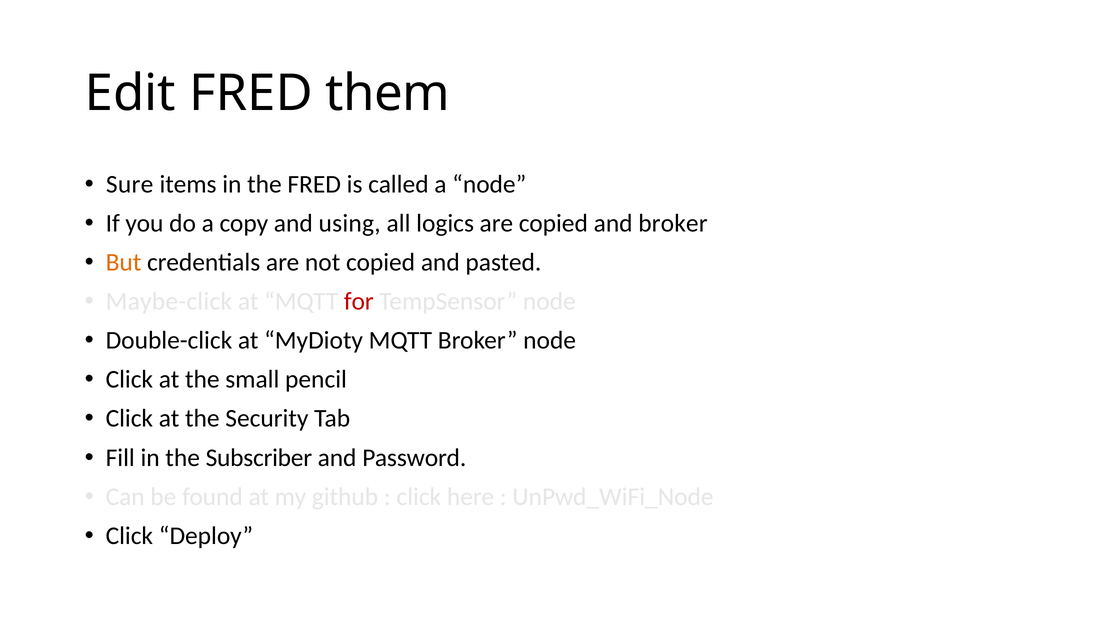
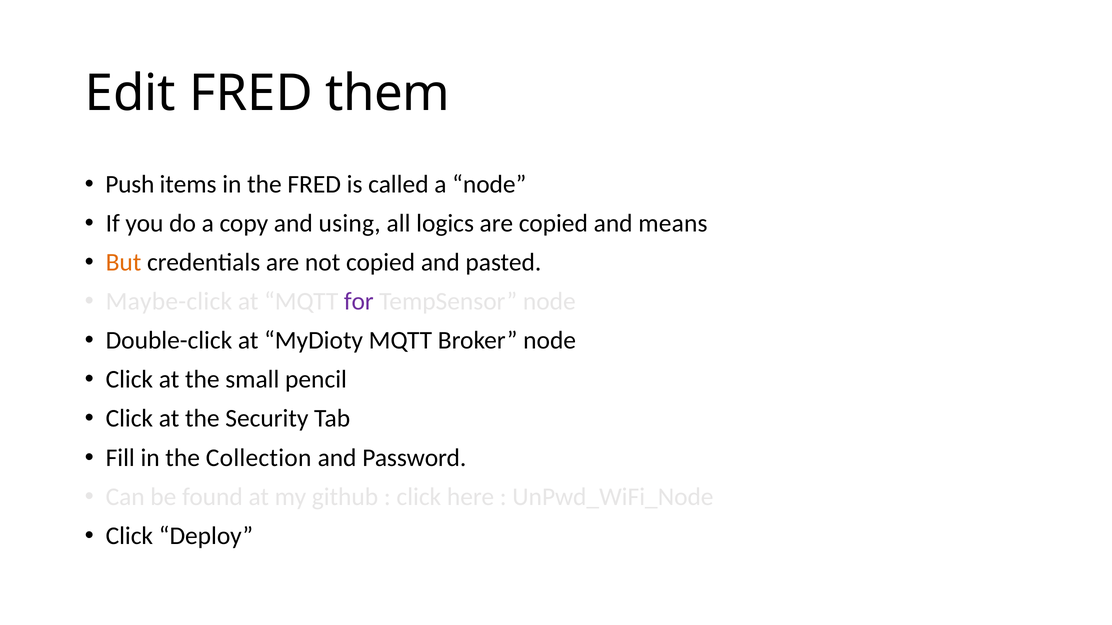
Sure: Sure -> Push (130, 184)
and broker: broker -> means (673, 223)
for colour: red -> purple (359, 302)
Subscriber: Subscriber -> Collection (259, 458)
